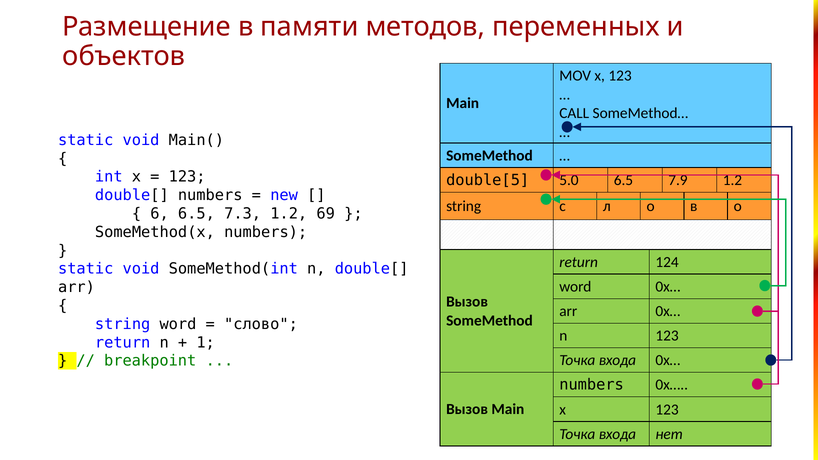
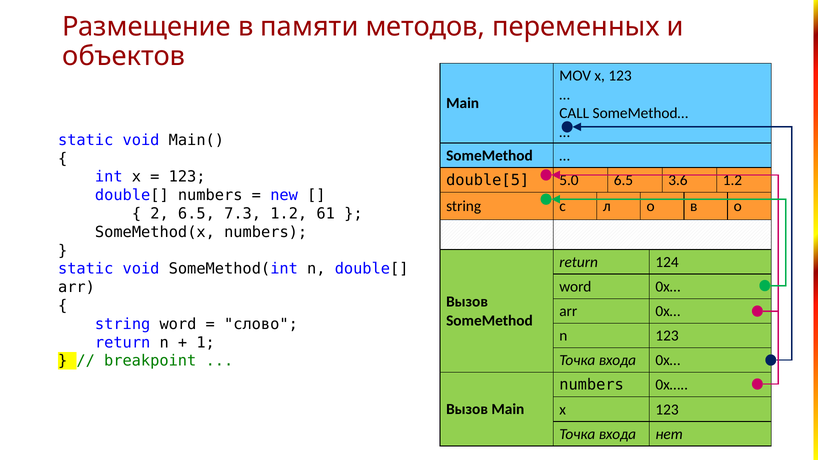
7.9: 7.9 -> 3.6 (678, 180)
6: 6 -> 2 (160, 214)
69: 69 -> 61 (326, 214)
